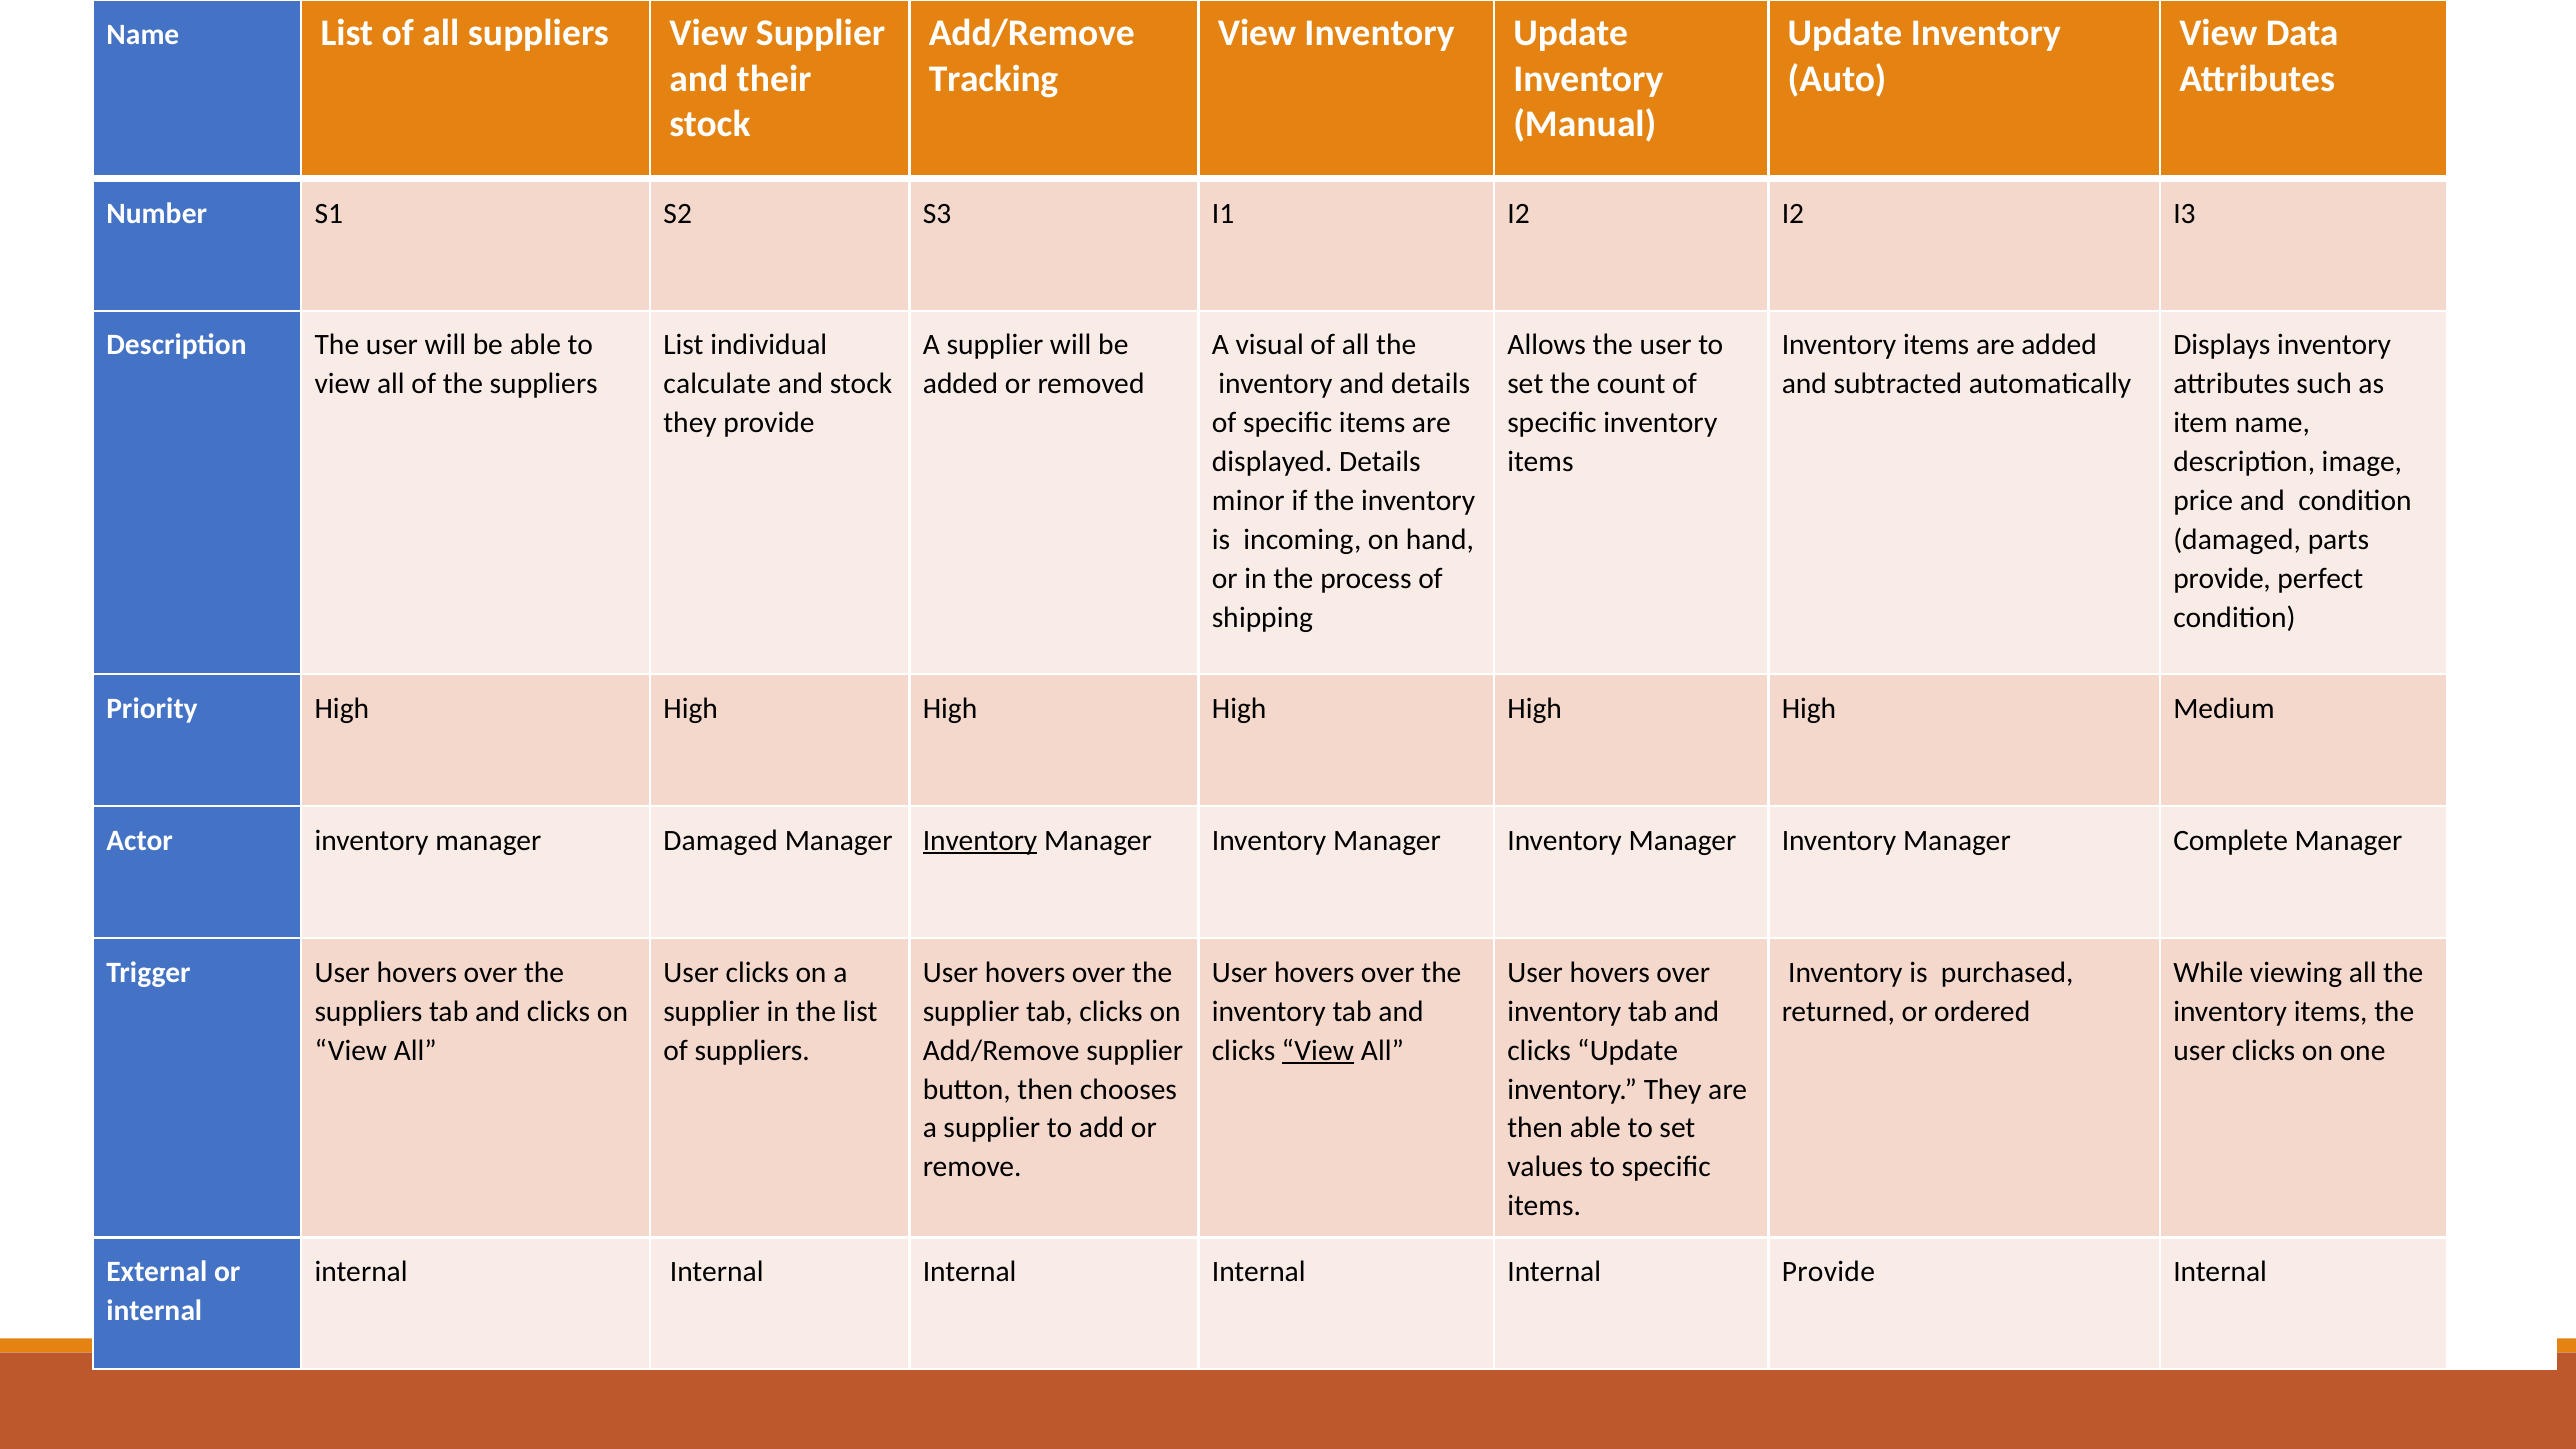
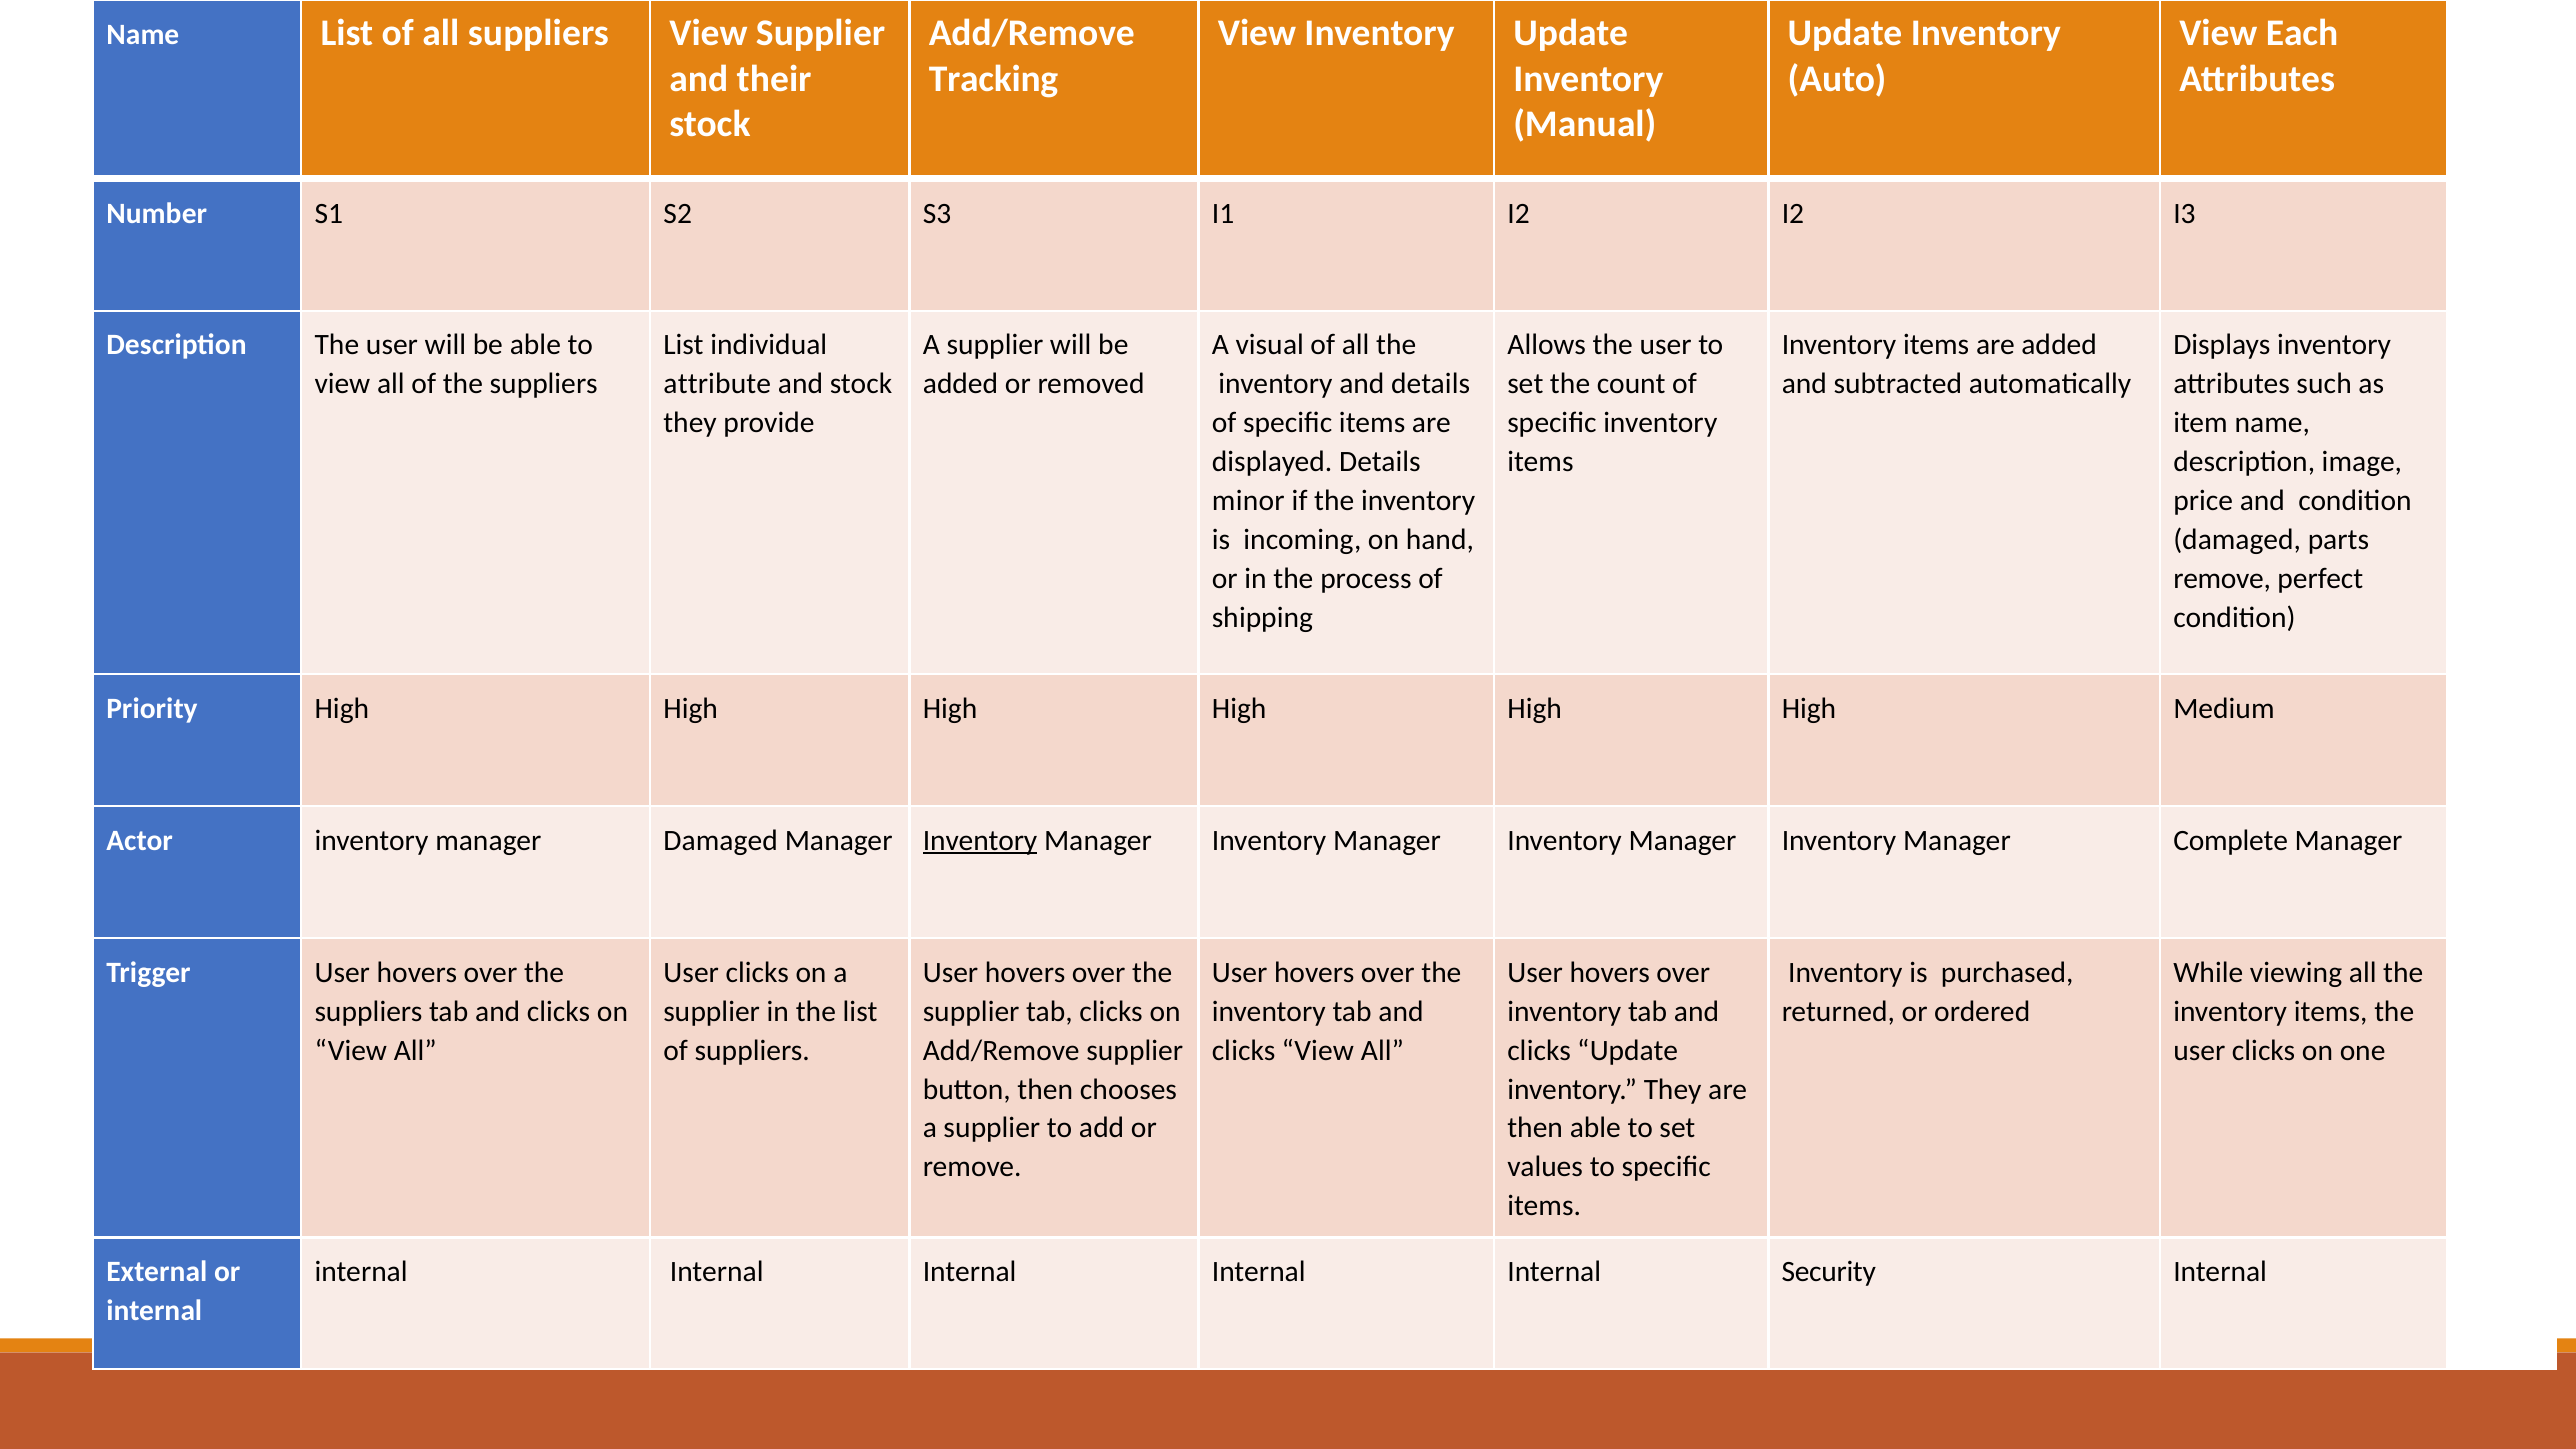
Data: Data -> Each (2302, 33)
calculate: calculate -> attribute (717, 384)
provide: provide -> remove (2222, 579)
View underline: present -> none (1318, 1050)
Internal Provide: Provide -> Security (1829, 1272)
